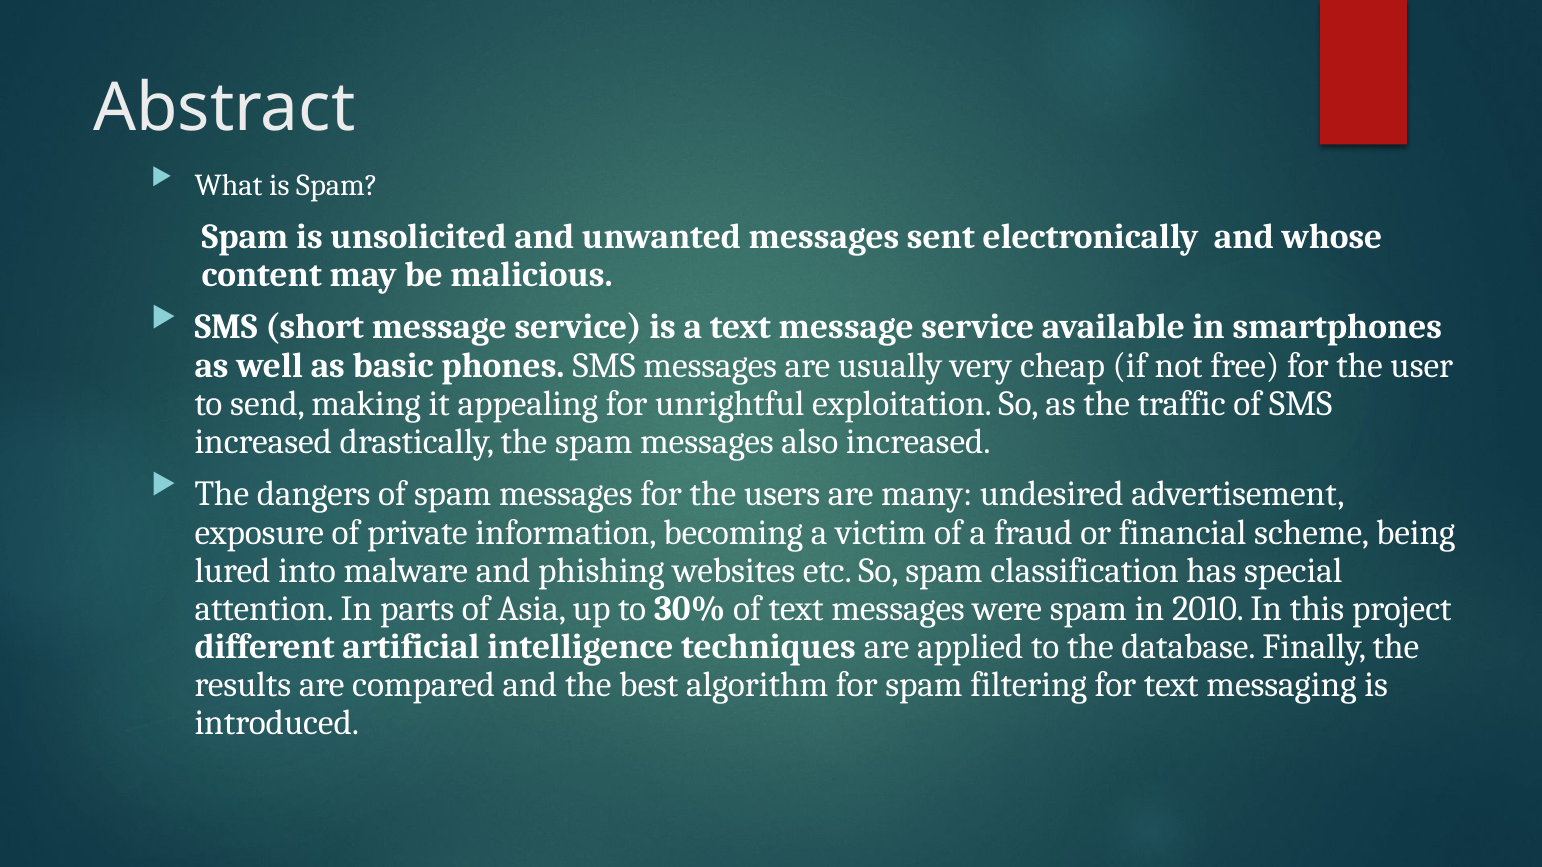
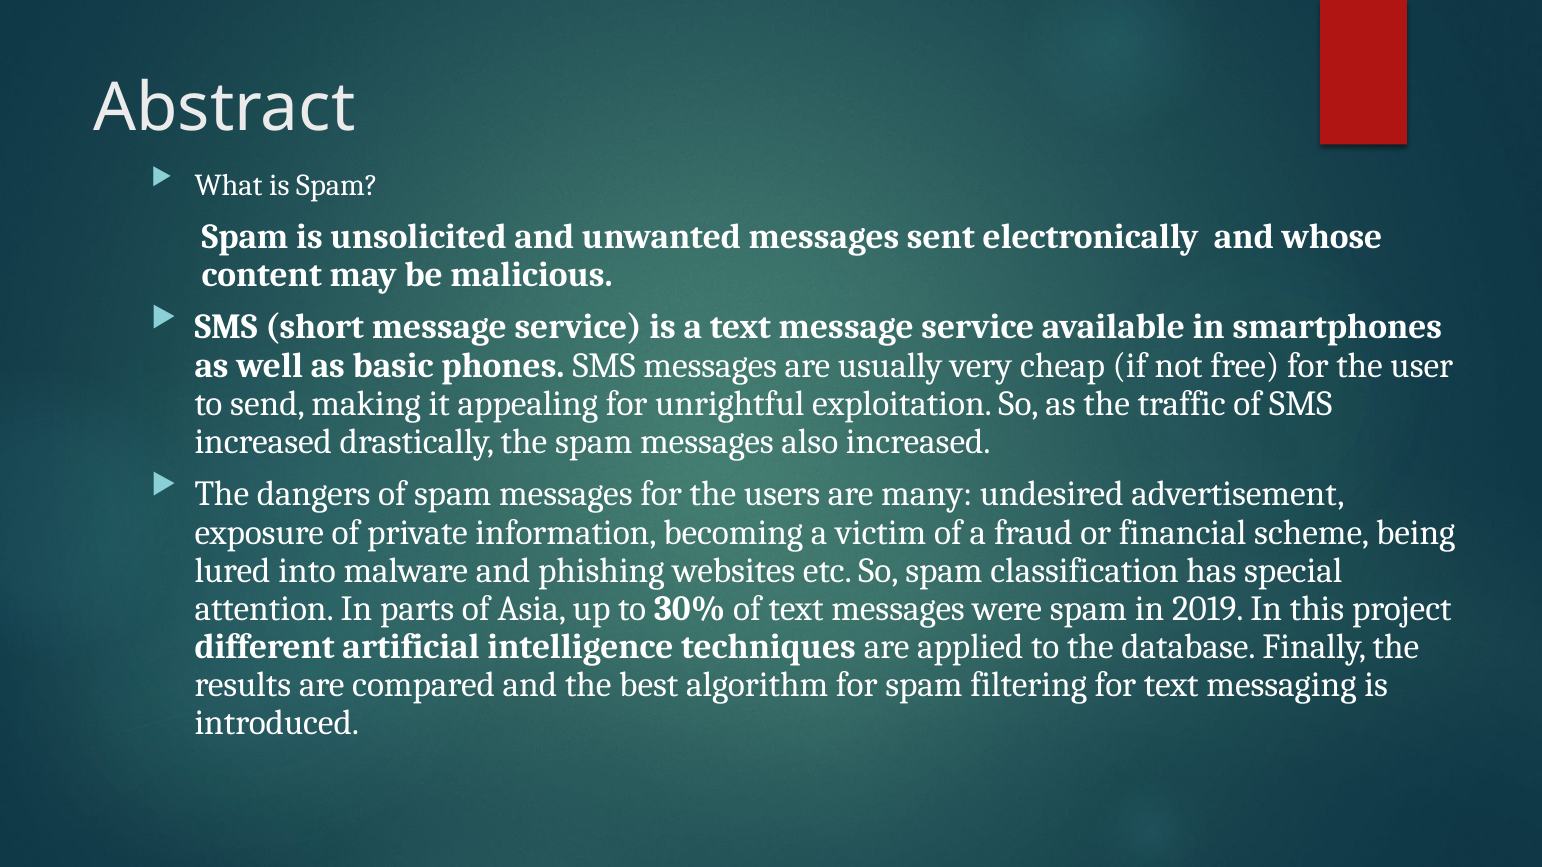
2010: 2010 -> 2019 (1208, 609)
